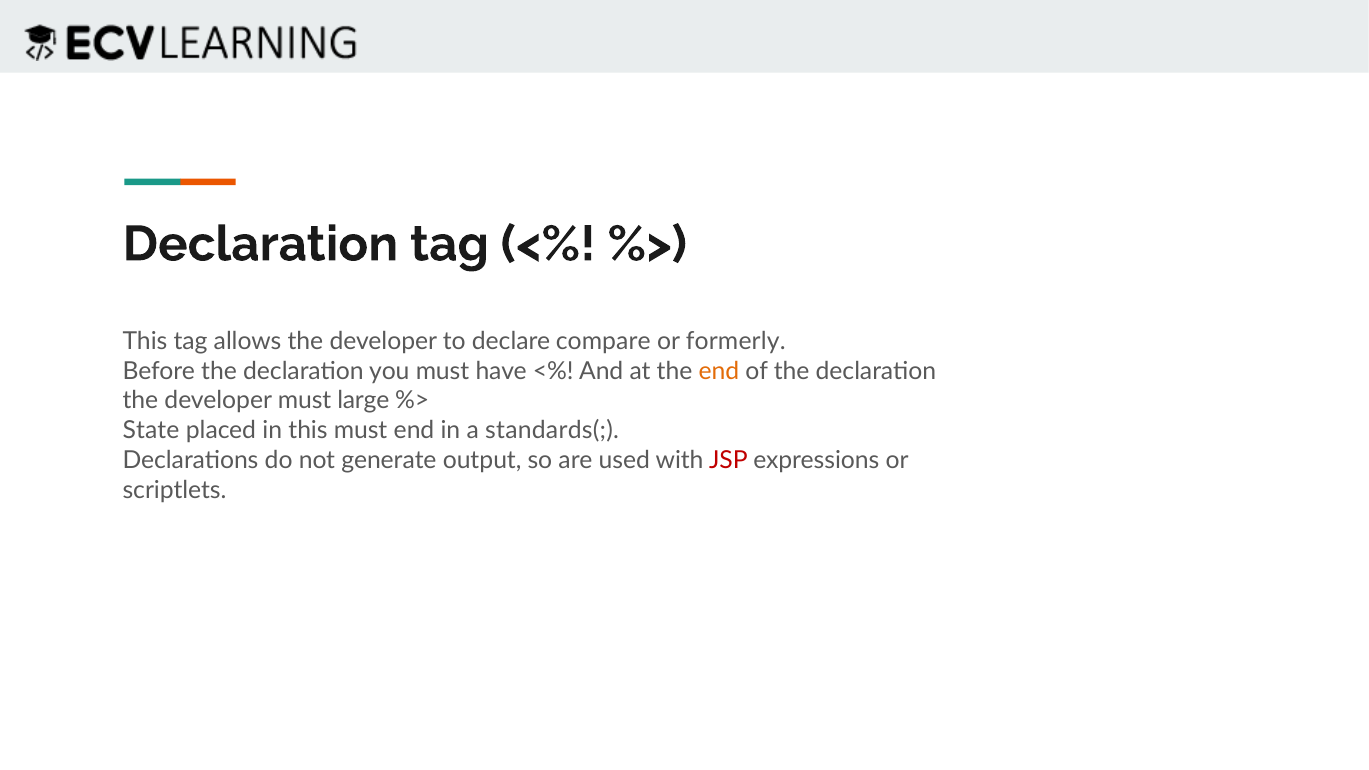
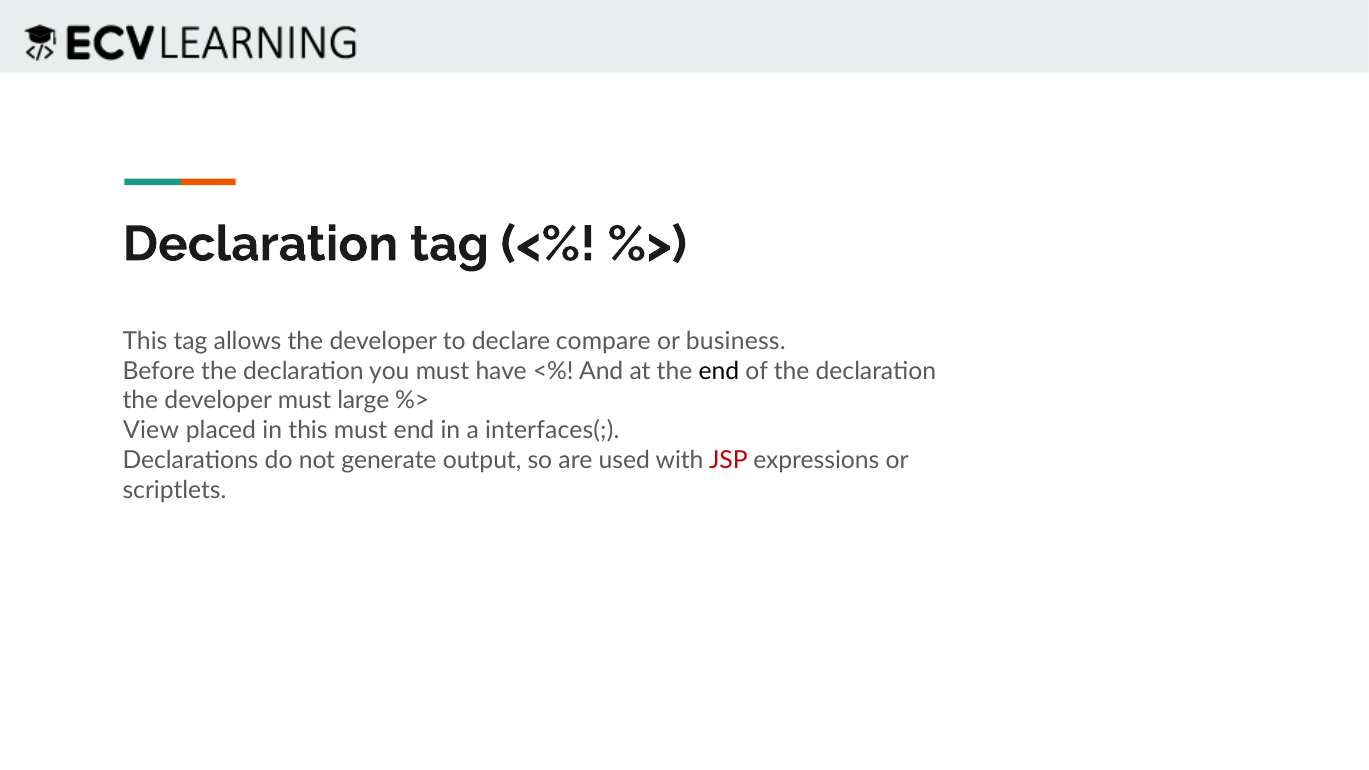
formerly: formerly -> business (736, 341)
end colour: orange -> black (719, 371)
State: State -> View (151, 431)
standards(: standards( -> interfaces( (552, 431)
